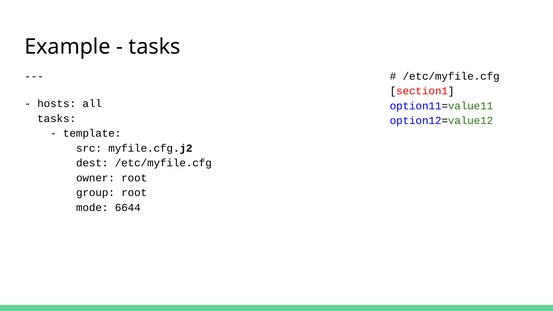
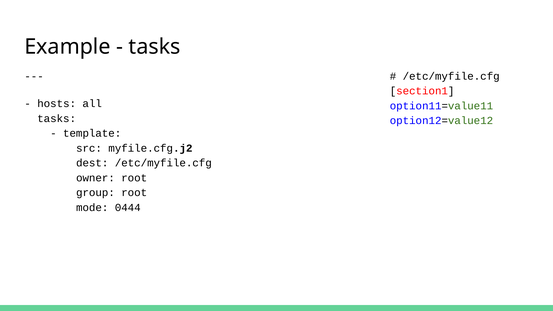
6644: 6644 -> 0444 (128, 208)
